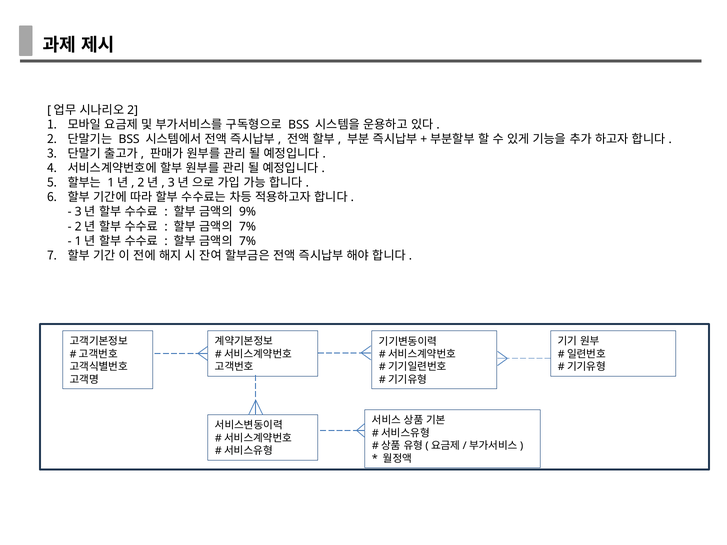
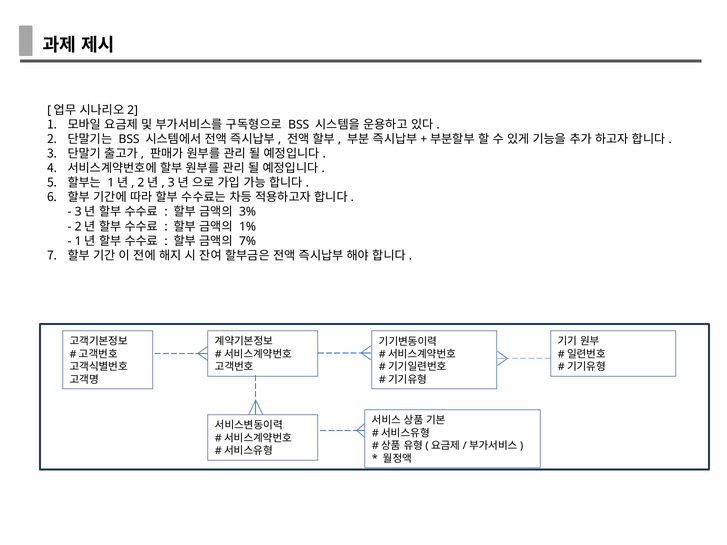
9%: 9% -> 3% (248, 212)
7%: 7% -> 1% (248, 227)
